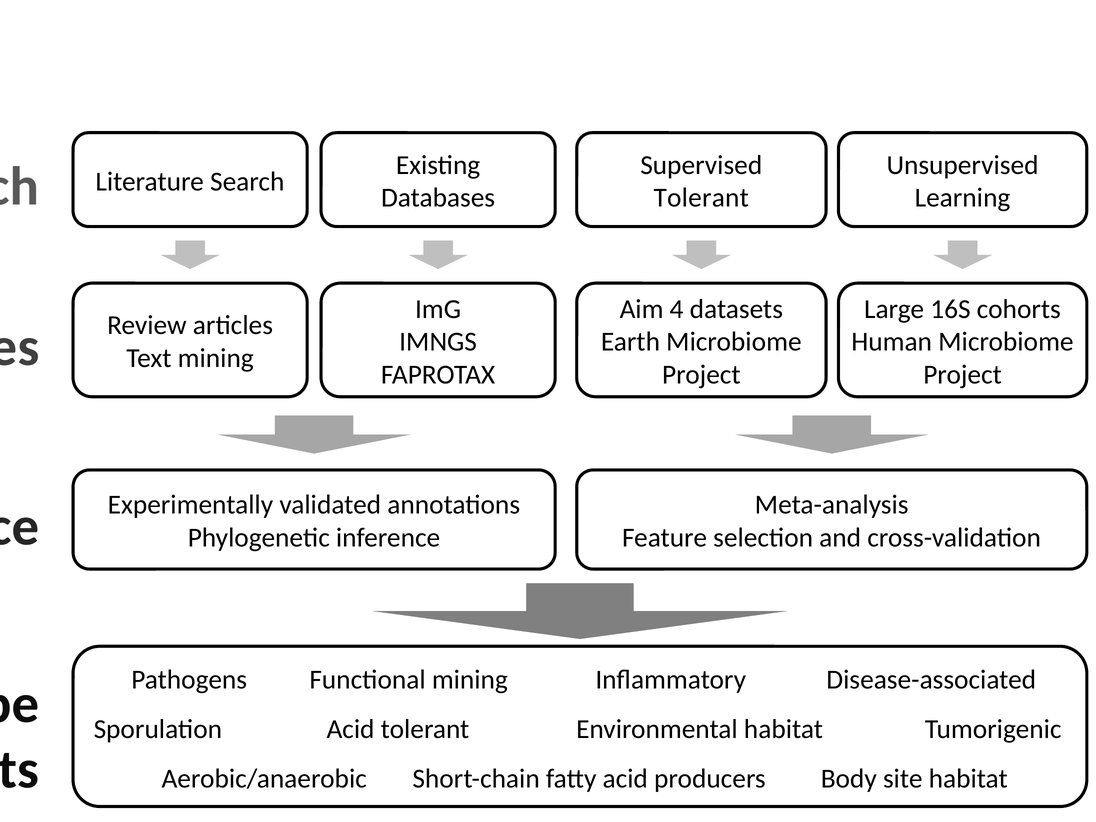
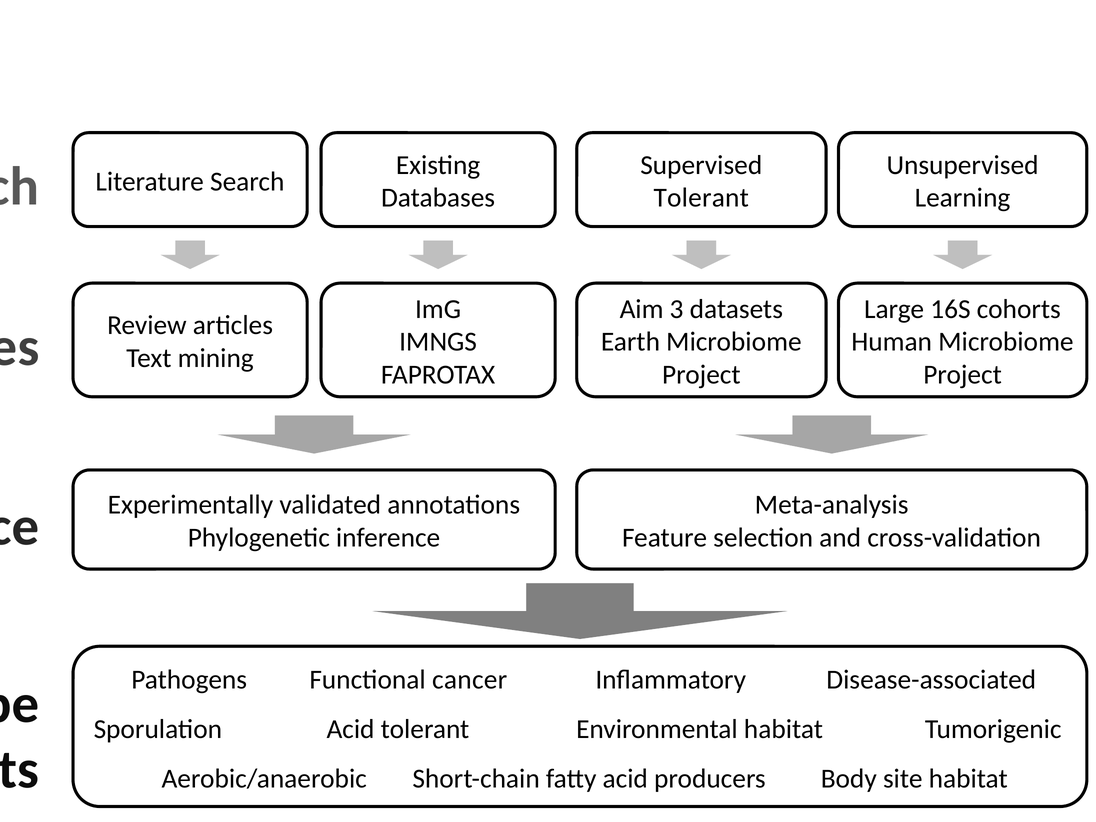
4: 4 -> 3 (677, 309)
Functional mining: mining -> cancer (470, 680)
